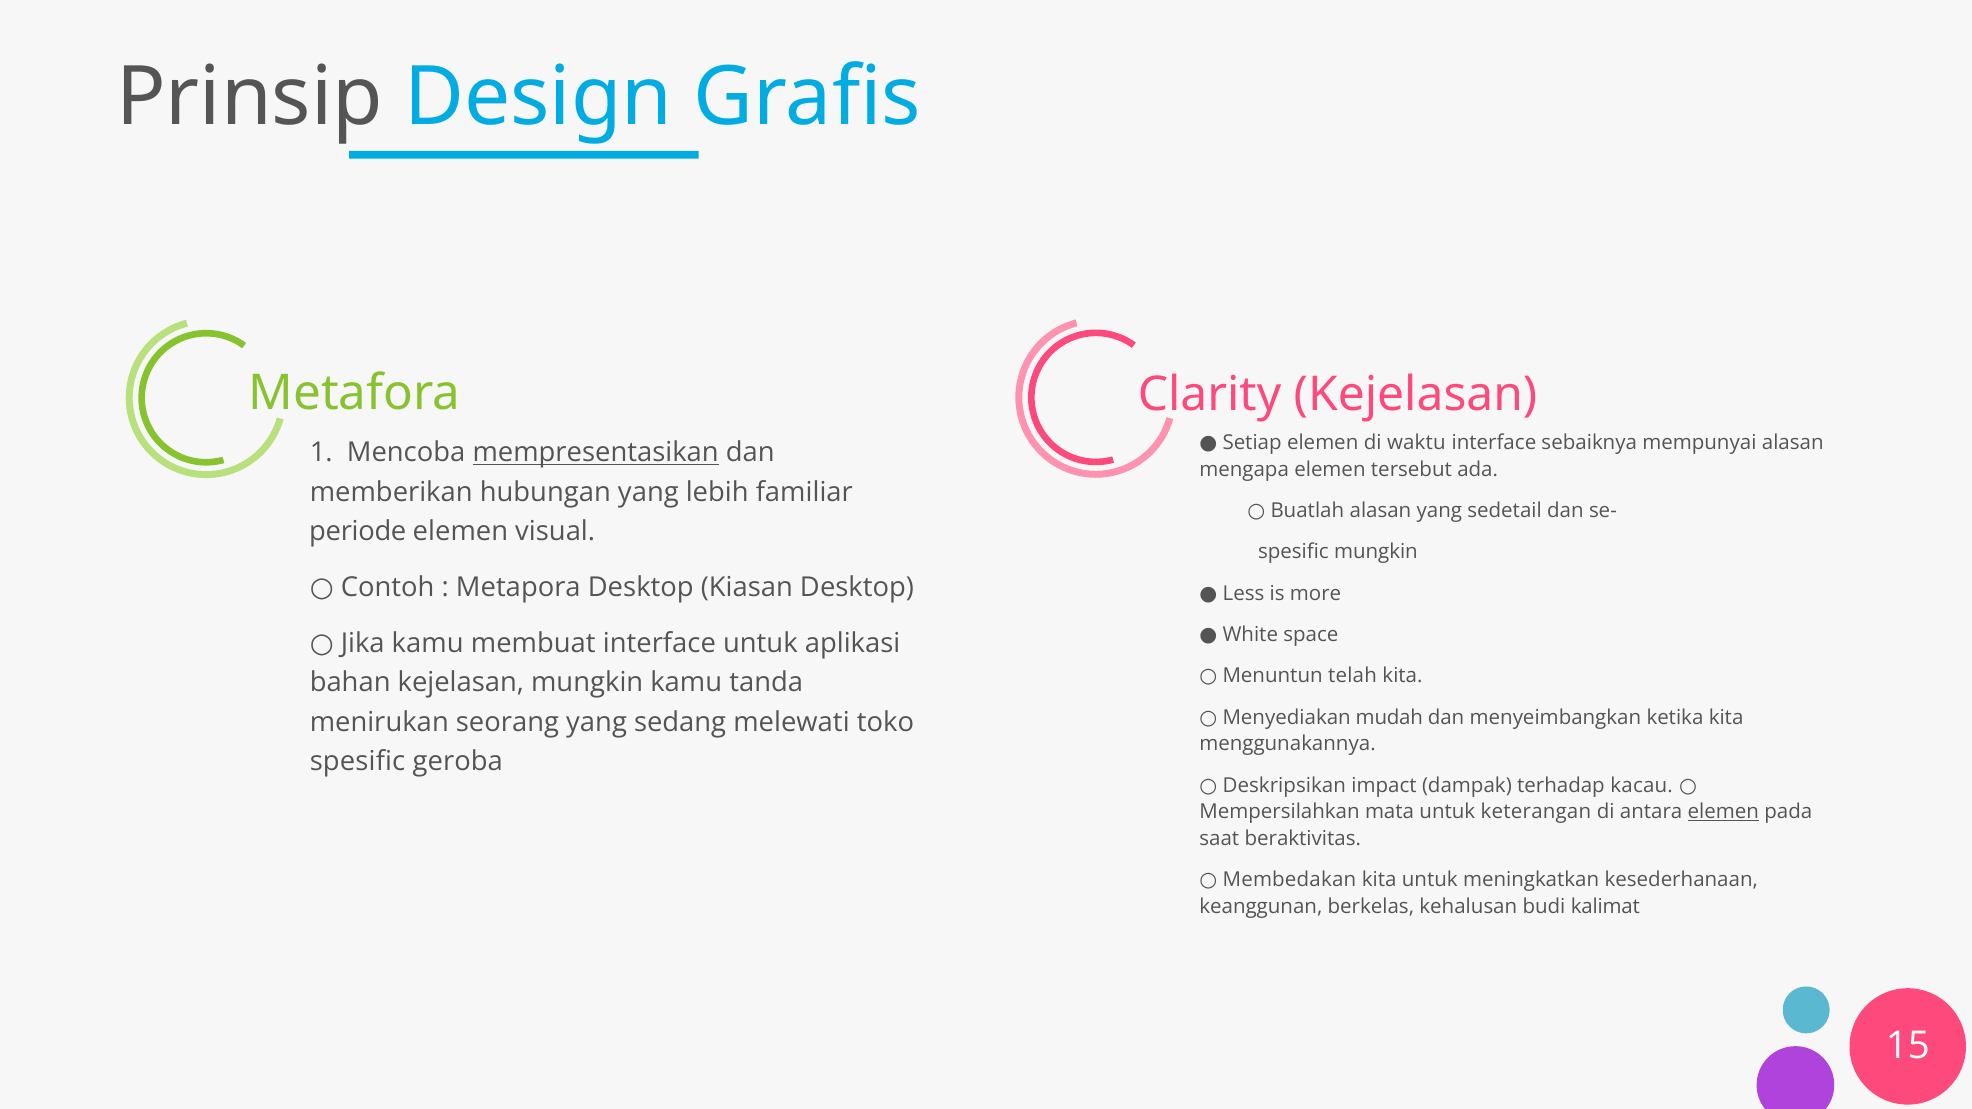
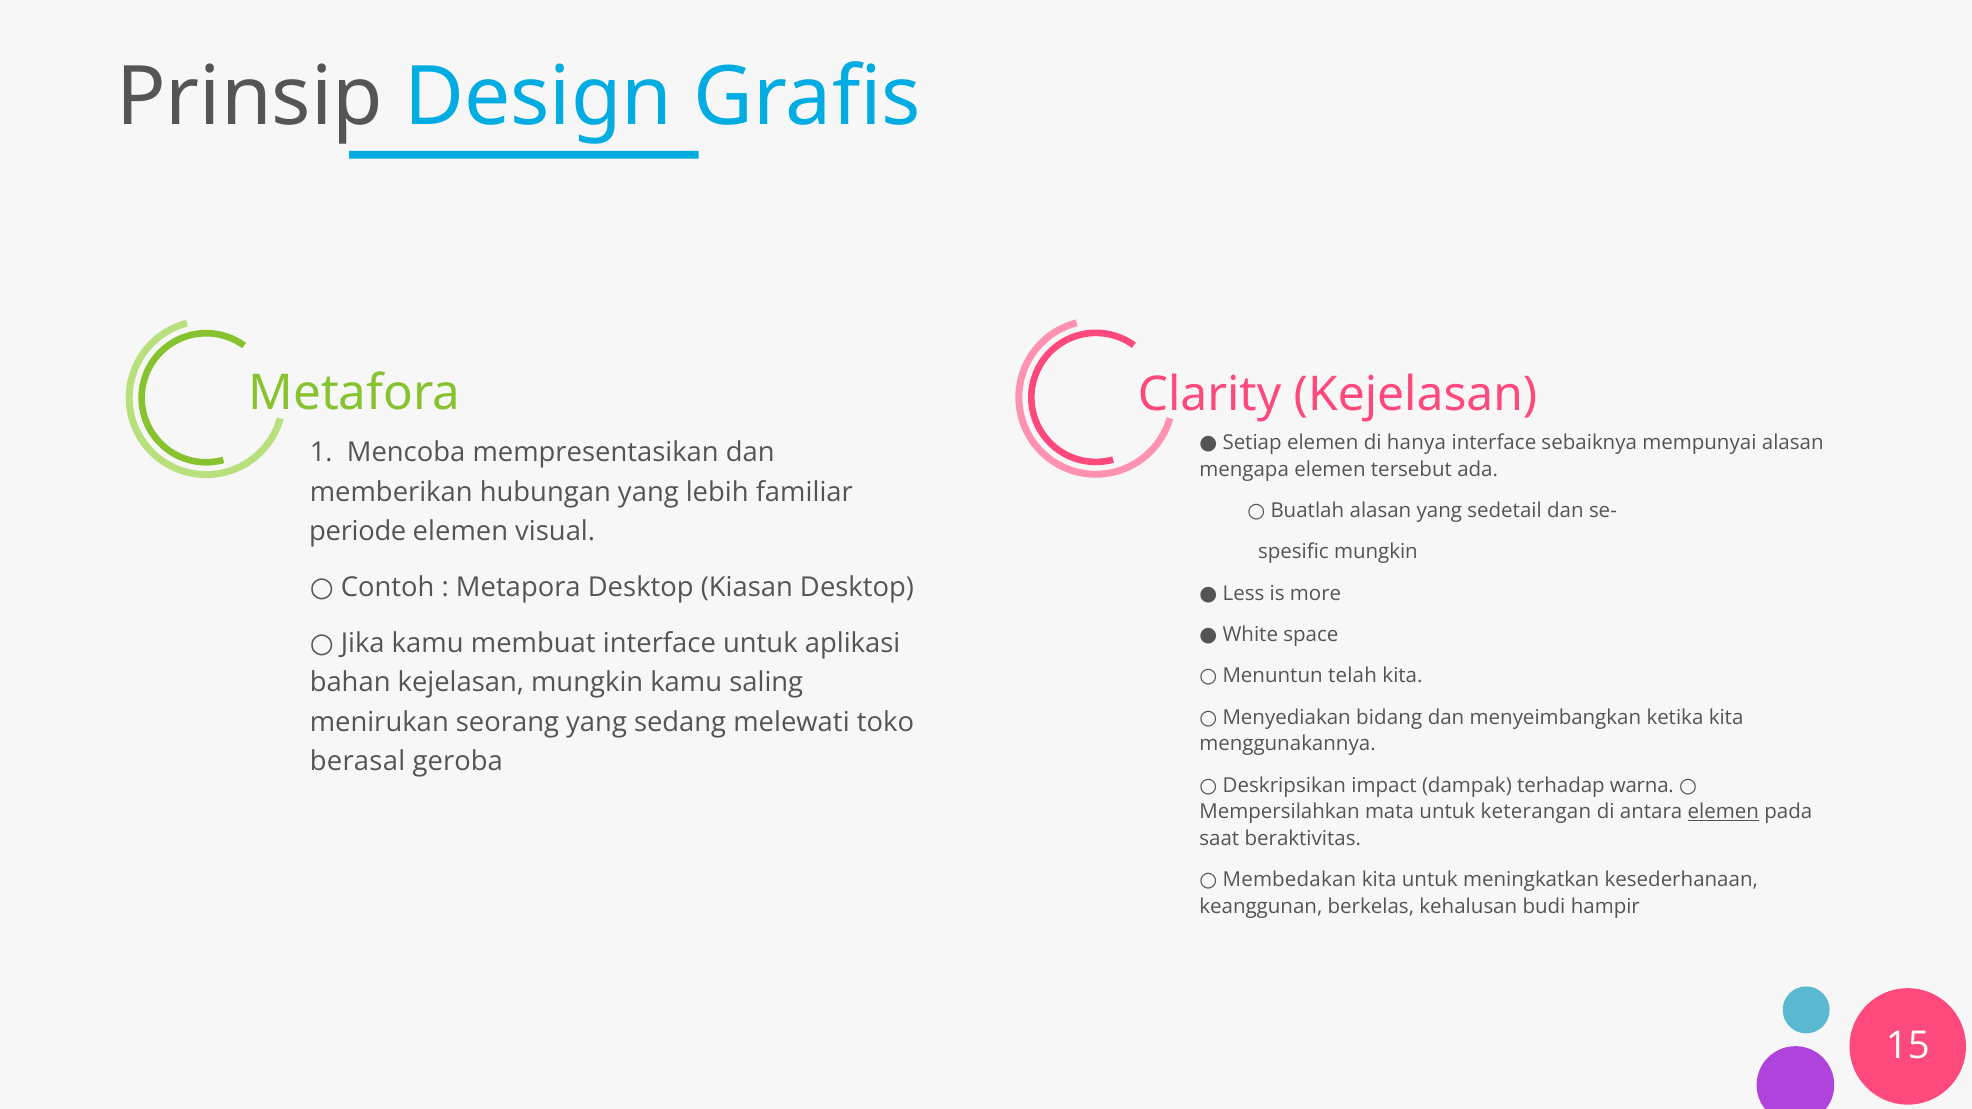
waktu: waktu -> hanya (1416, 443)
mempresentasikan underline: present -> none (596, 453)
tanda: tanda -> saling (766, 683)
mudah: mudah -> bidang (1389, 718)
spesific: spesific -> berasal (358, 762)
kacau: kacau -> warna (1642, 786)
kalimat: kalimat -> hampir (1605, 907)
